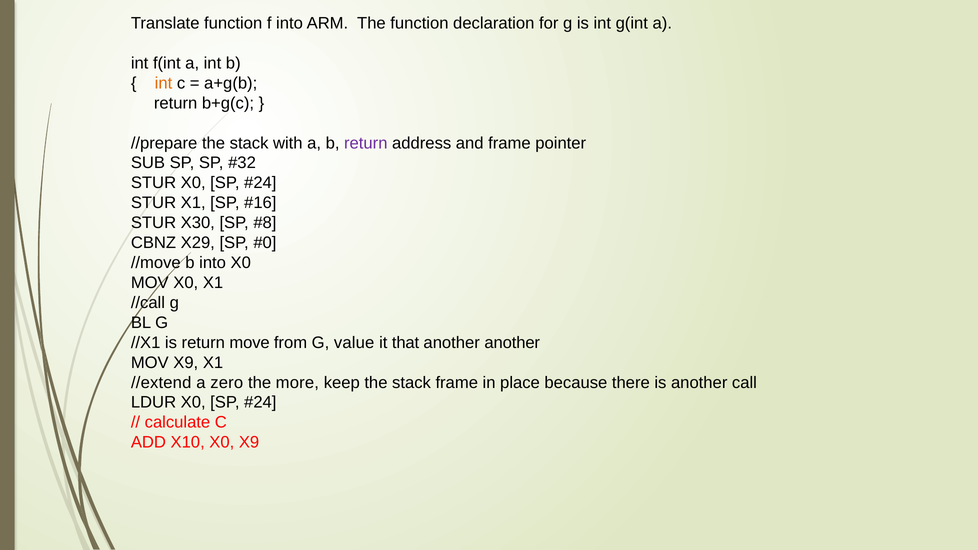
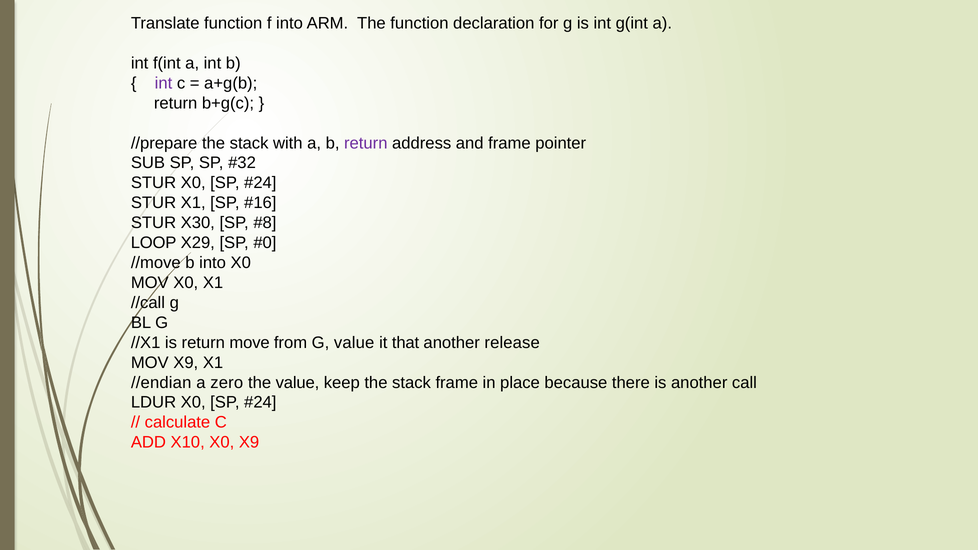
int colour: orange -> purple (164, 83)
CBNZ: CBNZ -> LOOP (154, 243)
another another: another -> release (512, 343)
//extend: //extend -> //endian (161, 383)
the more: more -> value (297, 383)
